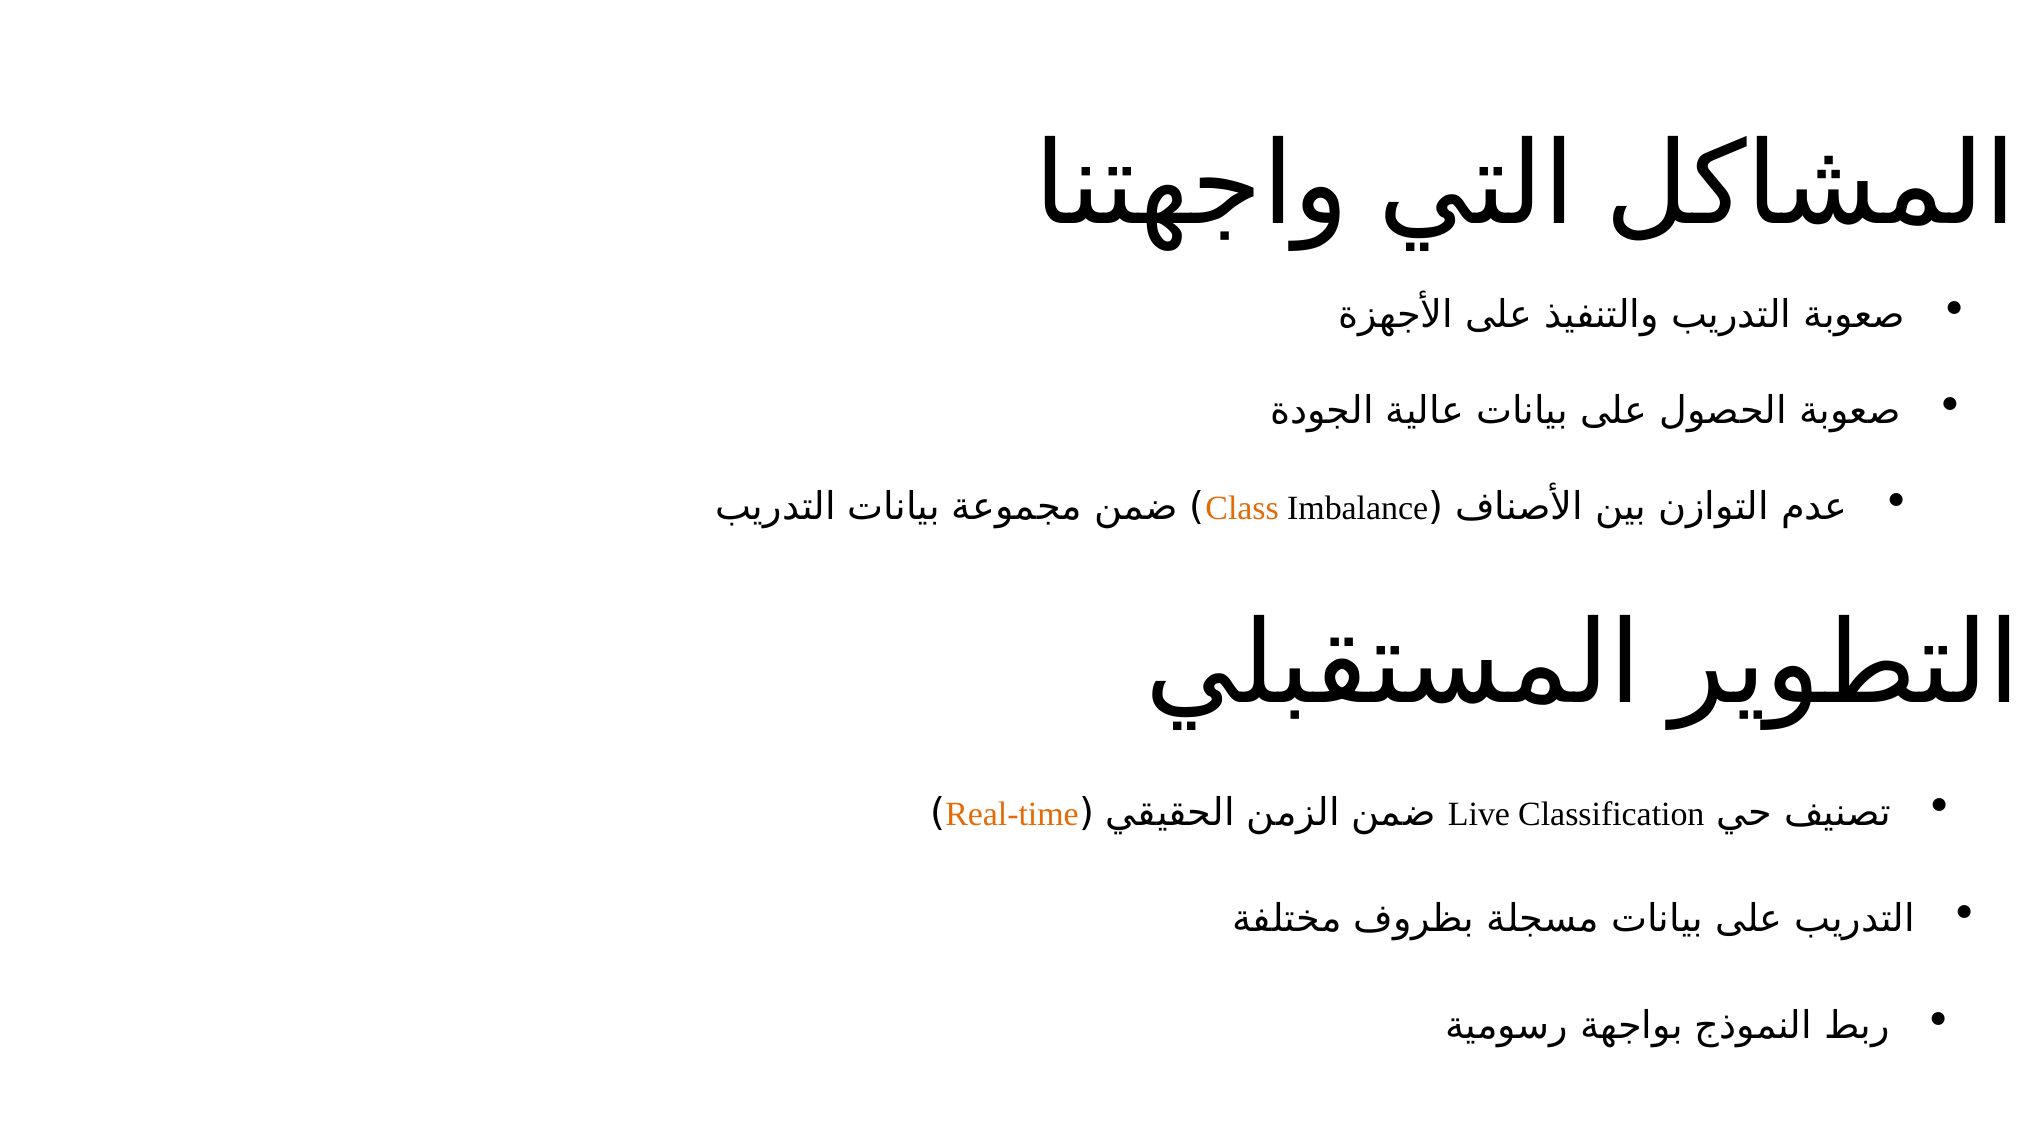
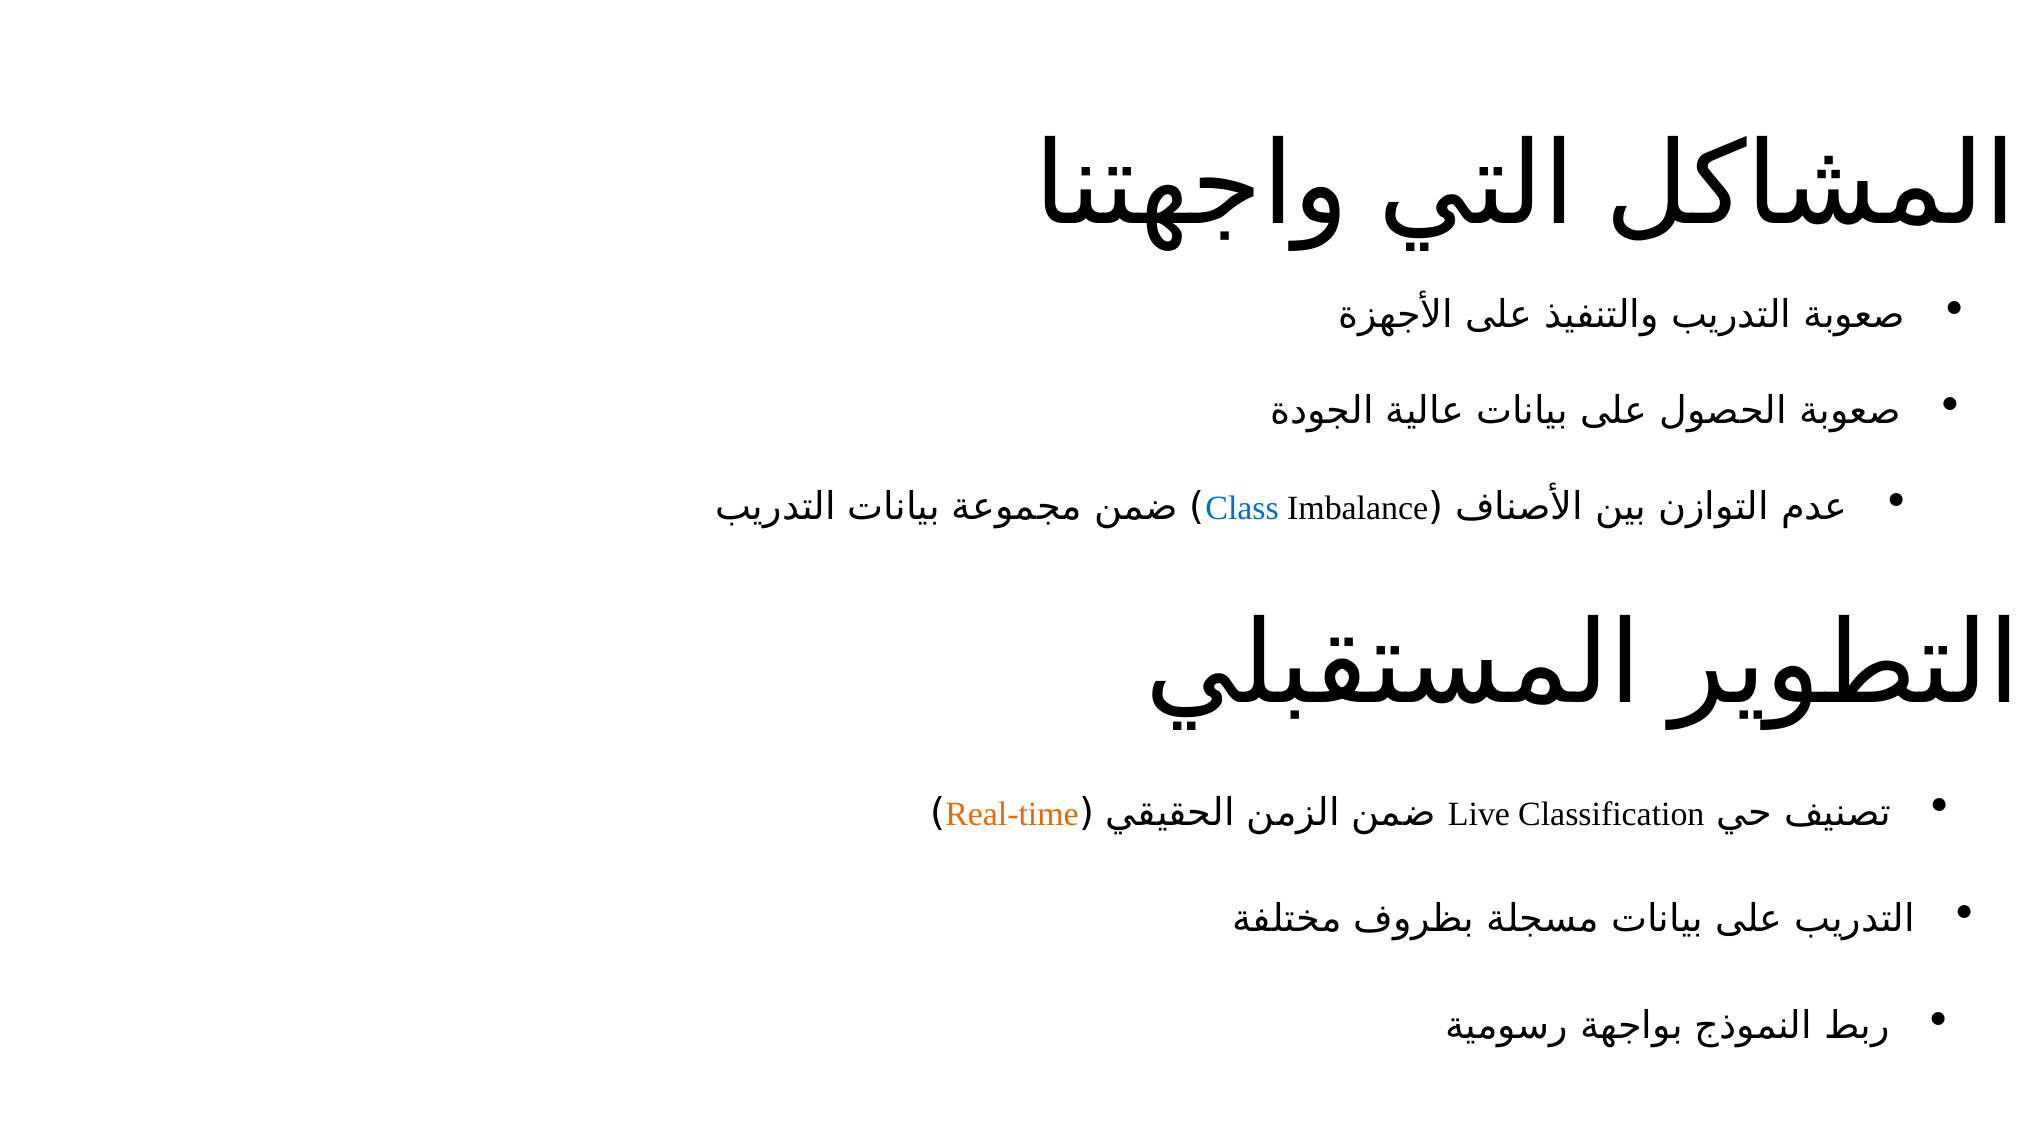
Class colour: orange -> blue (1242, 508)
